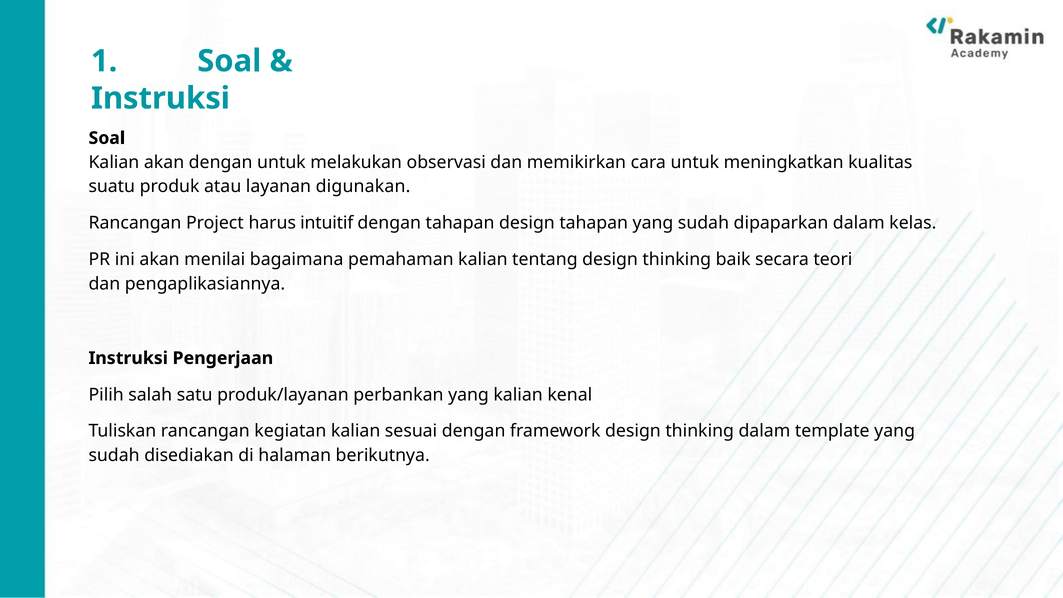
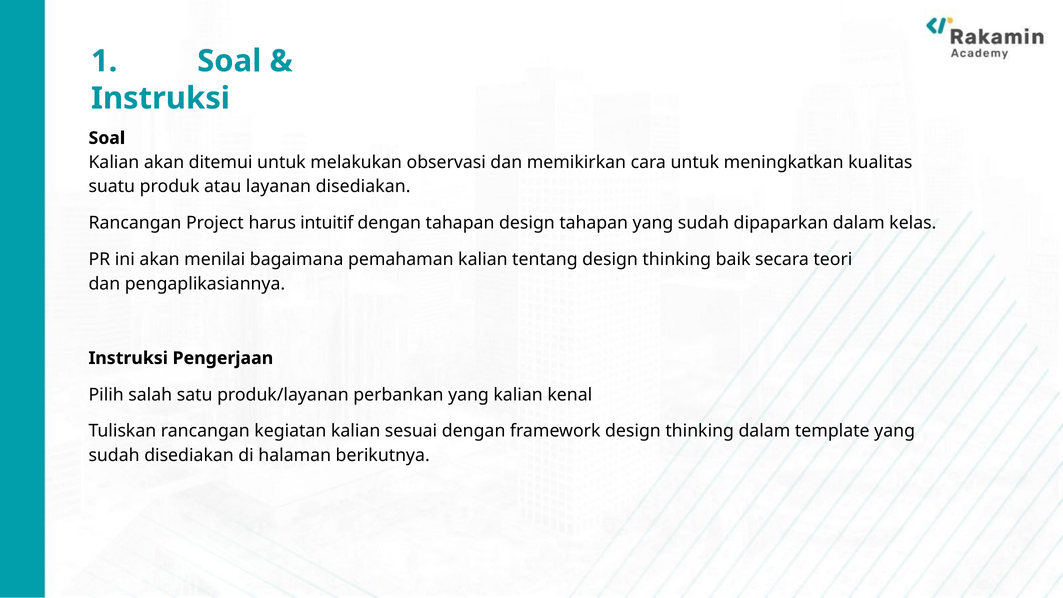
akan dengan: dengan -> ditemui (221, 162)
layanan digunakan: digunakan -> disediakan (363, 187)
